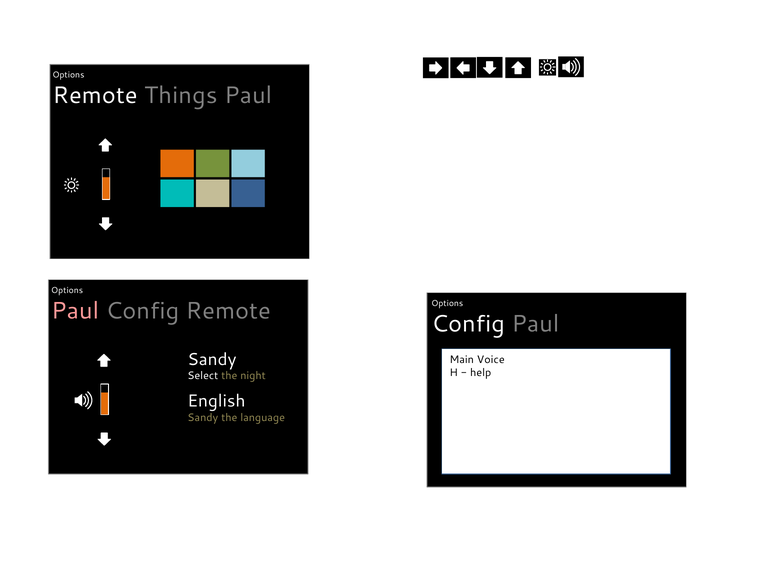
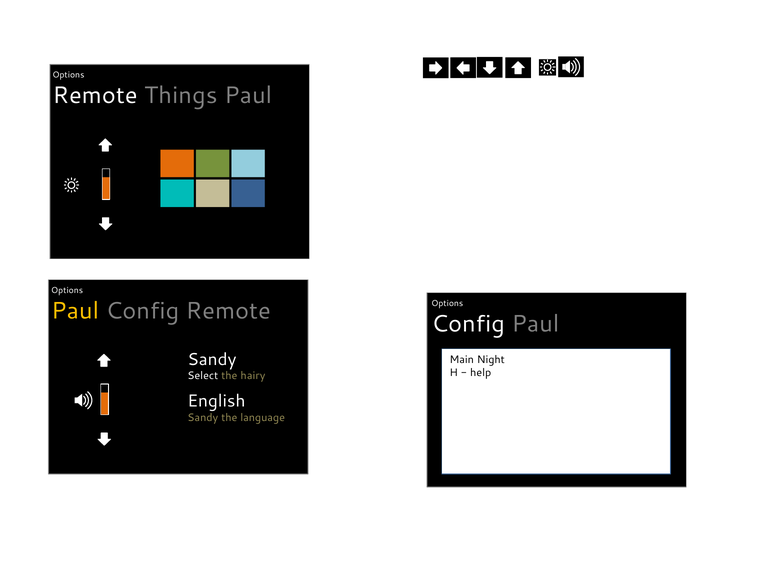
Paul colour: pink -> yellow (75, 311)
Voice: Voice -> Night (491, 359)
night: night -> hairy (253, 376)
